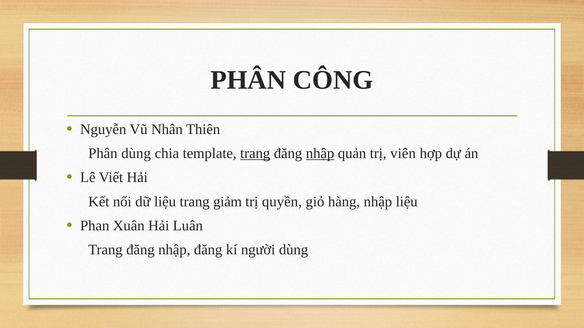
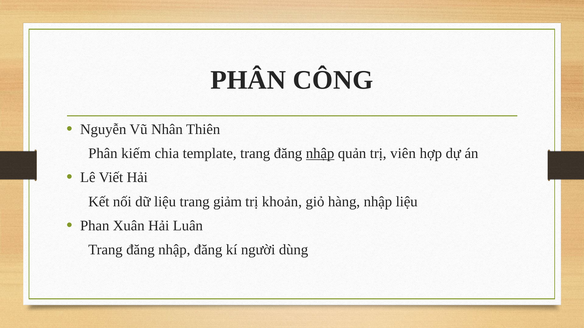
Phân dùng: dùng -> kiếm (136, 154)
trang underline: present -> none (255, 154)
quyền: quyền -> khoản (282, 202)
